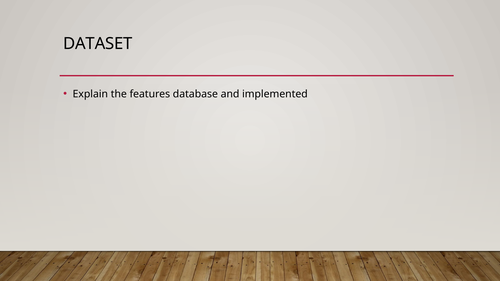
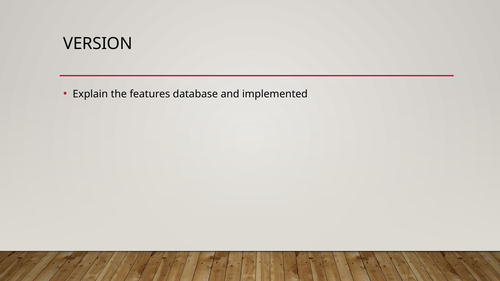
DATASET: DATASET -> VERSION (98, 44)
